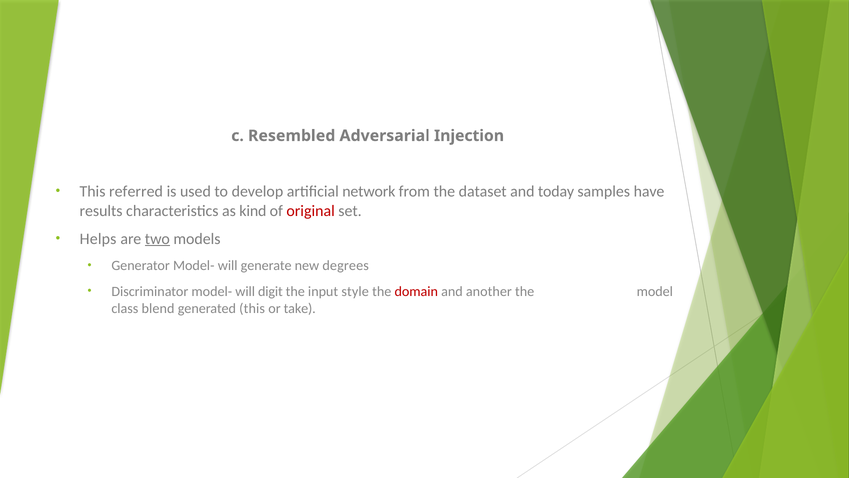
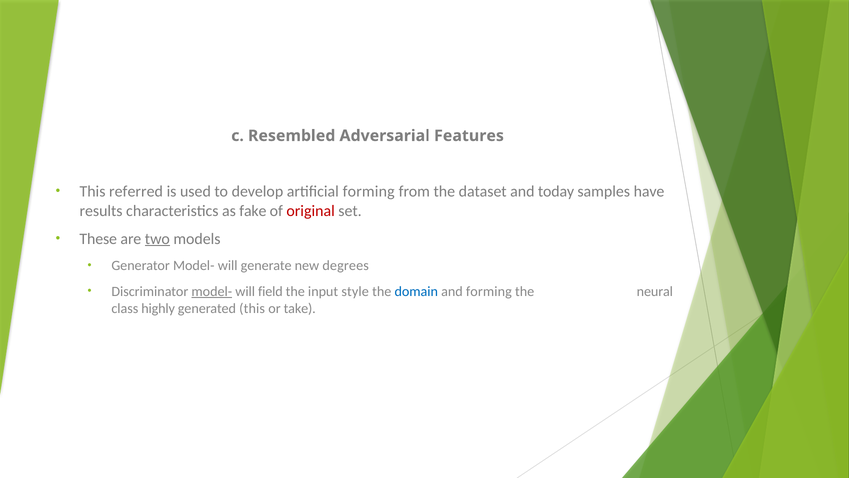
Injection: Injection -> Features (469, 136)
artificial network: network -> forming (369, 192)
kind: kind -> fake (253, 211)
Helps: Helps -> These (98, 239)
model- underline: none -> present (212, 291)
digit: digit -> field (270, 291)
domain colour: red -> blue (416, 291)
and another: another -> forming (489, 291)
model: model -> neural (655, 291)
blend: blend -> highly (158, 308)
